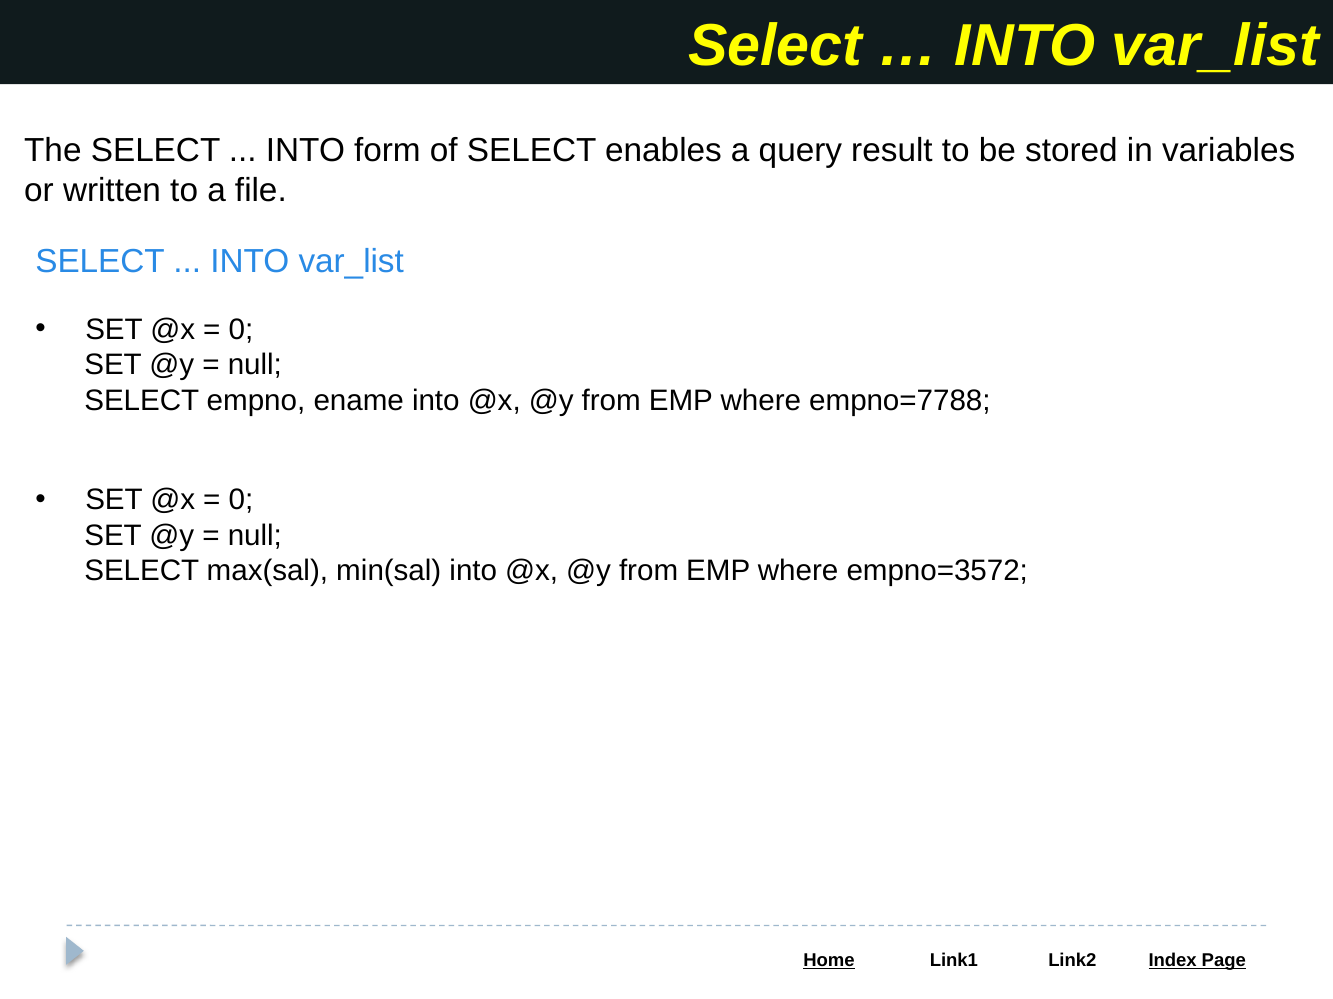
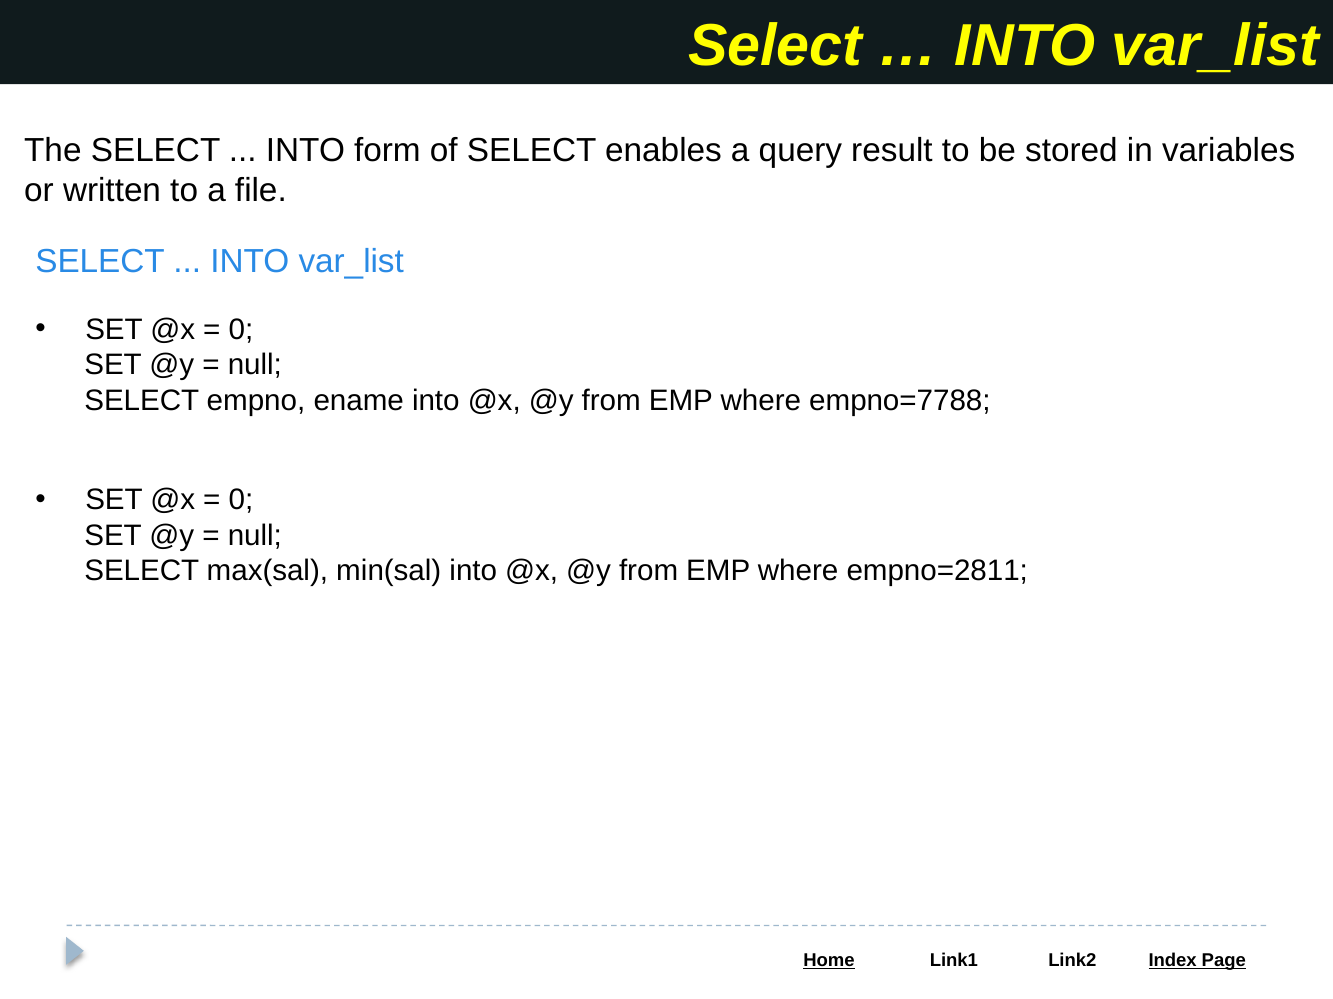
empno=3572: empno=3572 -> empno=2811 (937, 571)
